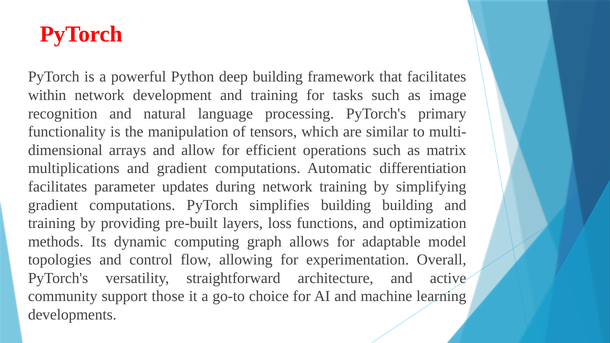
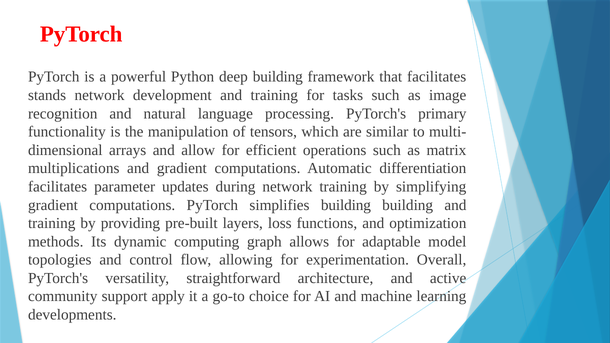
within: within -> stands (47, 95)
those: those -> apply (168, 297)
